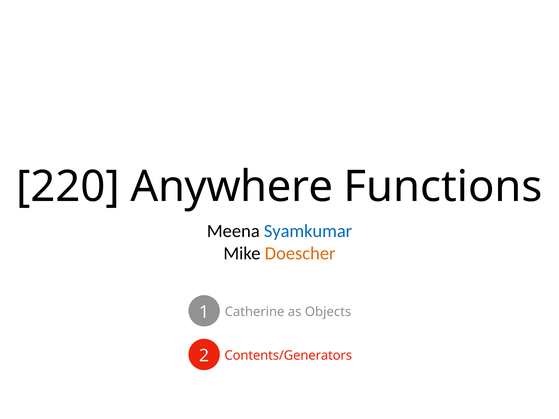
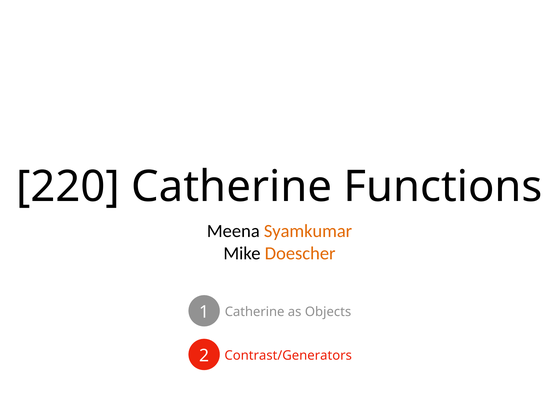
220 Anywhere: Anywhere -> Catherine (232, 187)
Syamkumar colour: blue -> orange (308, 231)
Contents/Generators: Contents/Generators -> Contrast/Generators (288, 356)
